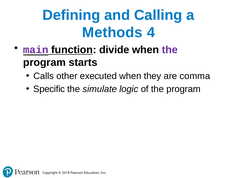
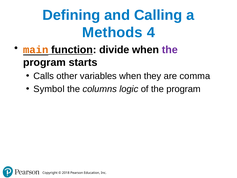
main colour: purple -> orange (36, 50)
executed: executed -> variables (98, 76)
Specific: Specific -> Symbol (49, 89)
simulate: simulate -> columns (100, 89)
